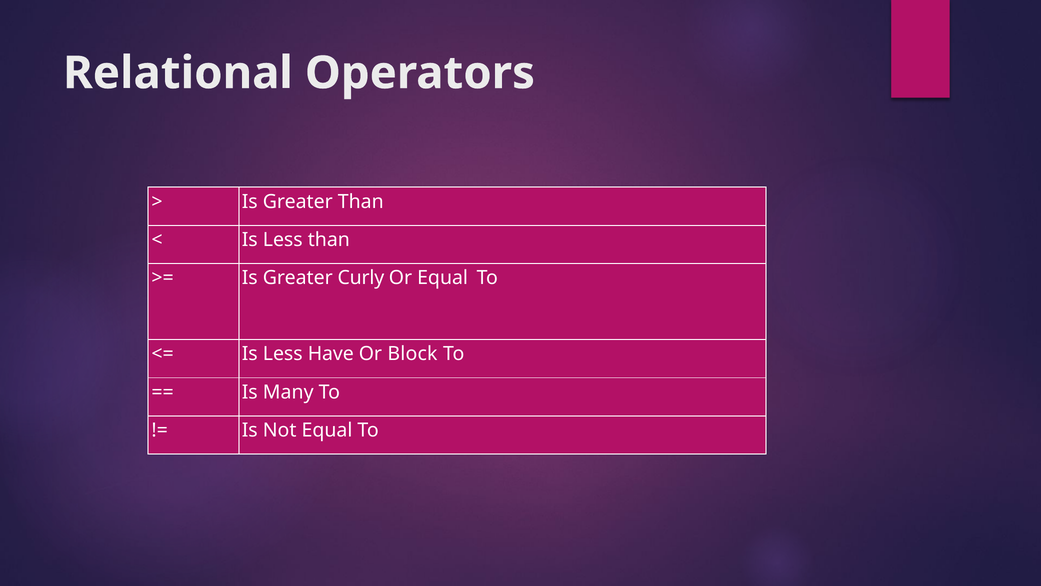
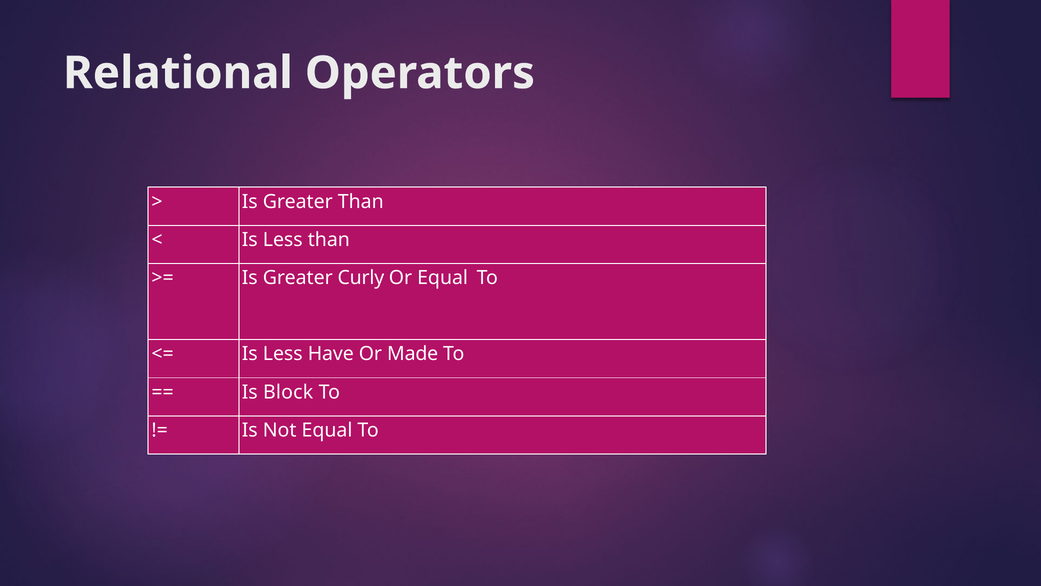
Block: Block -> Made (413, 354)
Many: Many -> Block (288, 392)
